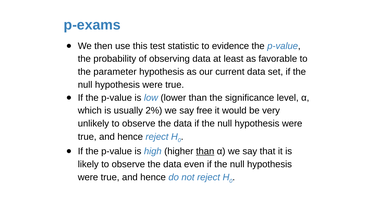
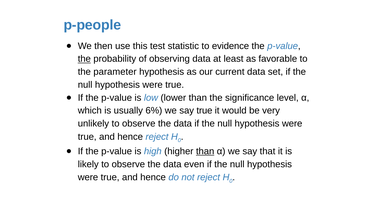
p-exams: p-exams -> p-people (92, 25)
the underline: none -> present (84, 59)
2%: 2% -> 6% (154, 111)
say free: free -> true (204, 111)
